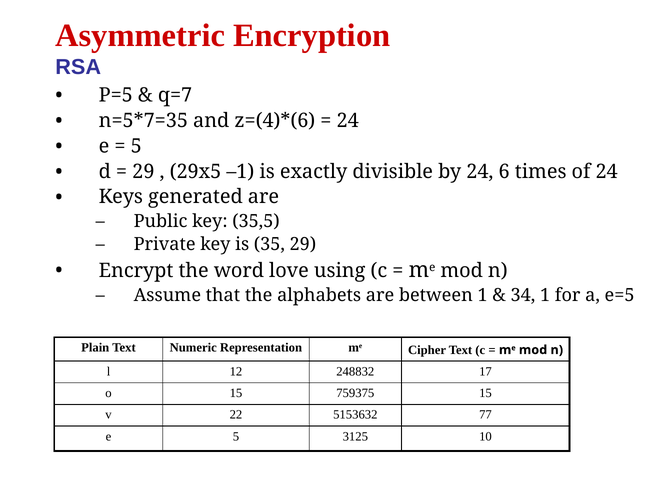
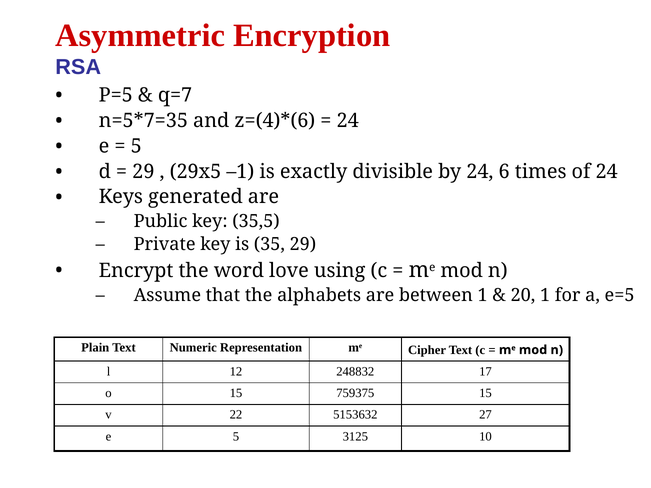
34: 34 -> 20 (523, 295)
77: 77 -> 27 (486, 415)
